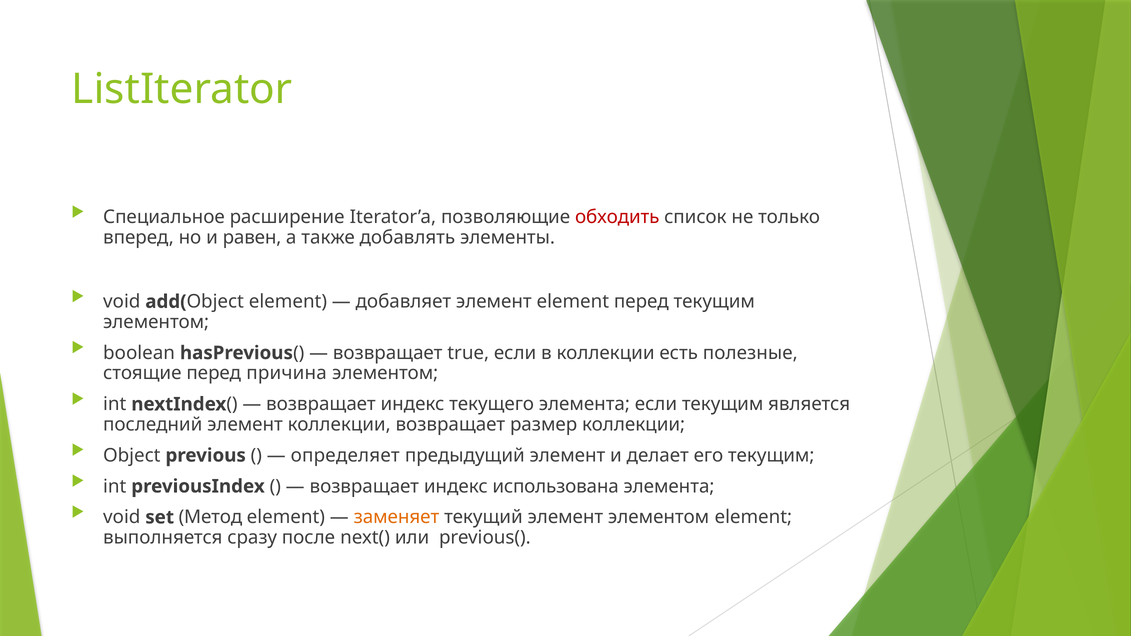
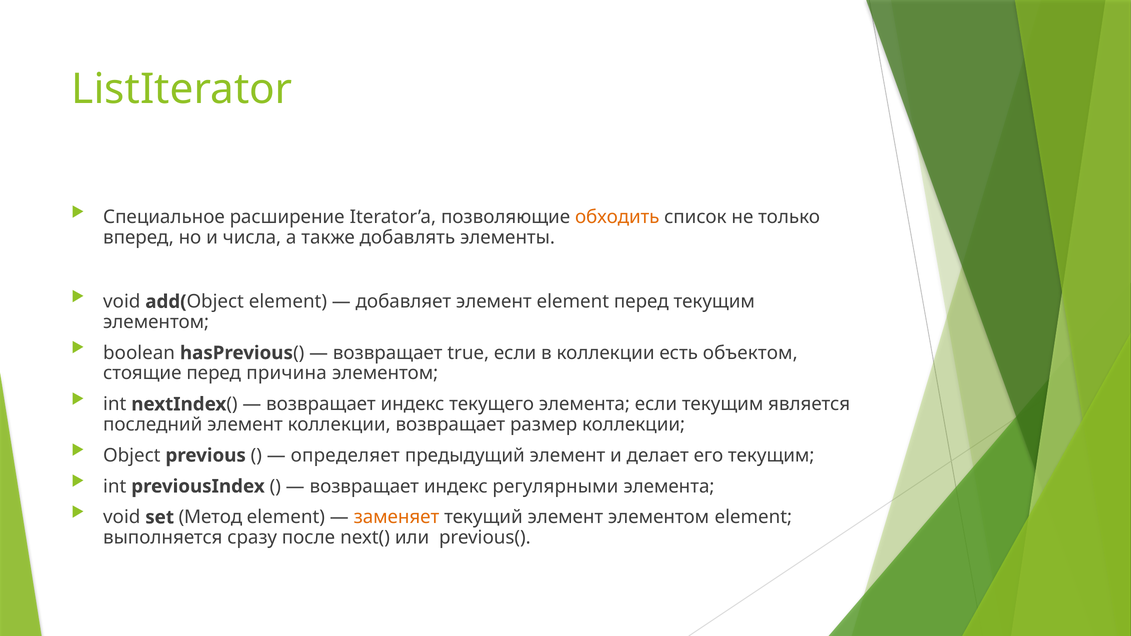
обходить colour: red -> orange (617, 217)
равен: равен -> числа (252, 238)
полезные: полезные -> объектом (750, 353)
использована: использована -> регулярными (555, 486)
